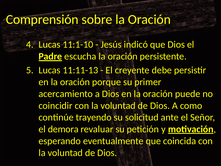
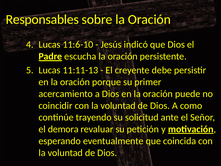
Comprensión: Comprensión -> Responsables (42, 19)
11:1-10: 11:1-10 -> 11:6-10 (78, 45)
